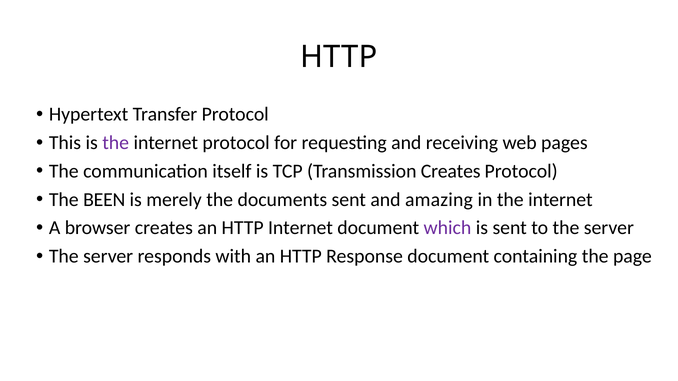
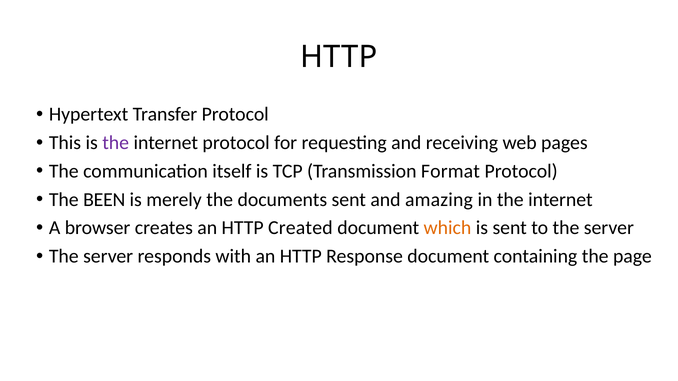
Transmission Creates: Creates -> Format (450, 171)
HTTP Internet: Internet -> Created (300, 228)
which colour: purple -> orange (447, 228)
